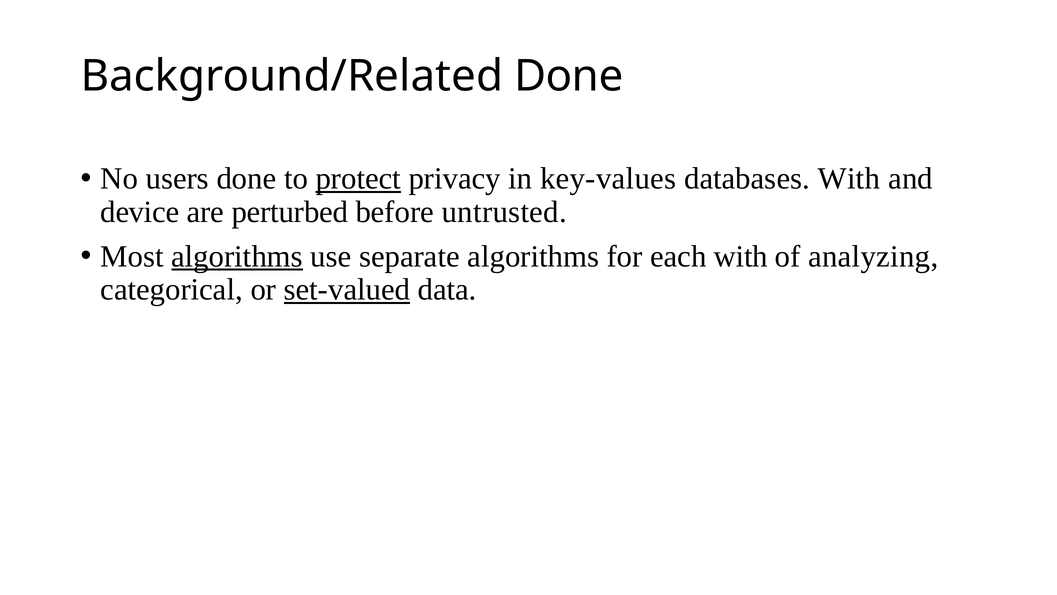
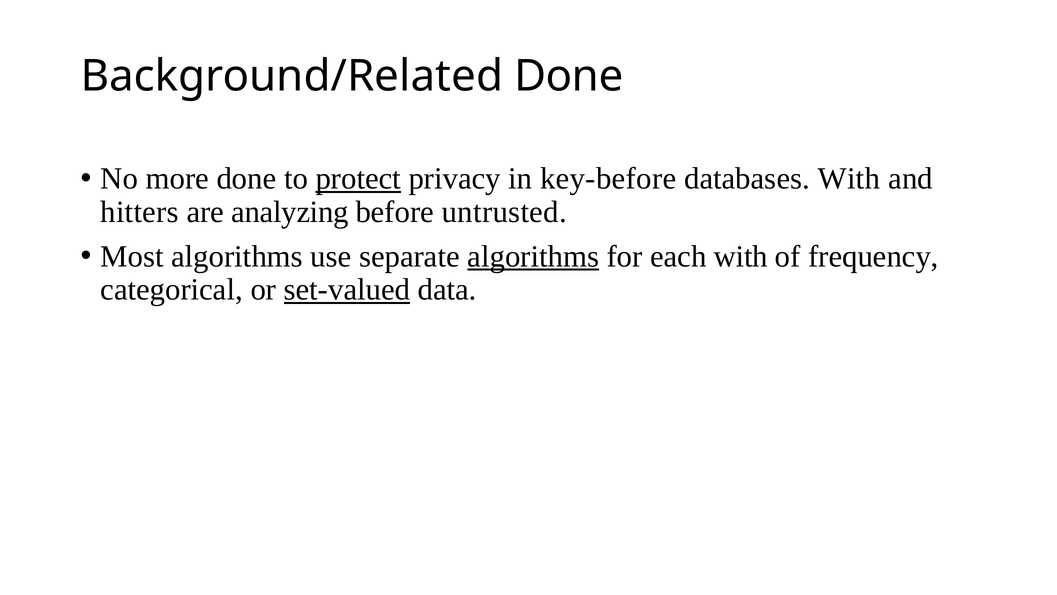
users: users -> more (177, 179)
key-values: key-values -> key-before (608, 179)
device: device -> hitters (140, 212)
perturbed: perturbed -> analyzing (290, 212)
algorithms underline: present -> none (237, 256)
algorithms underline: none -> present (533, 256)
analyzing: analyzing -> frequency (873, 256)
